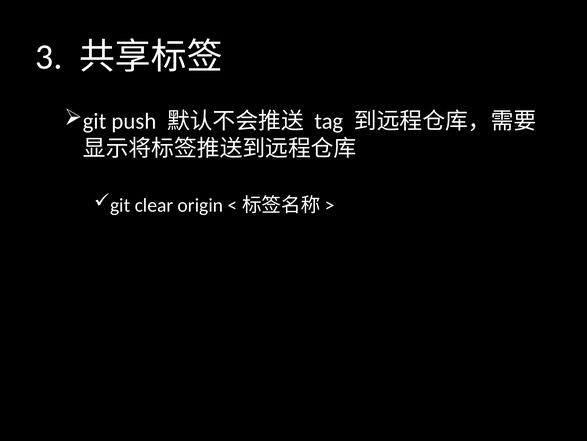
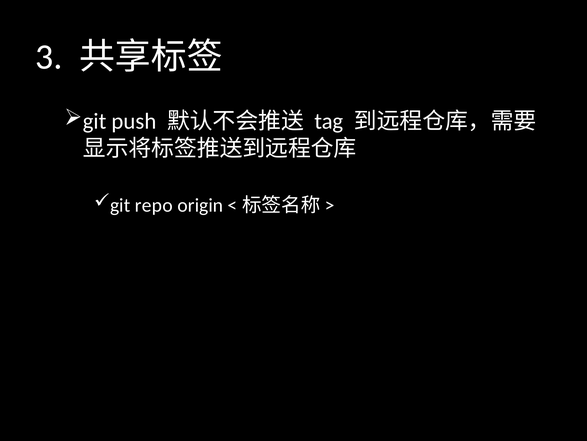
clear: clear -> repo (154, 205)
